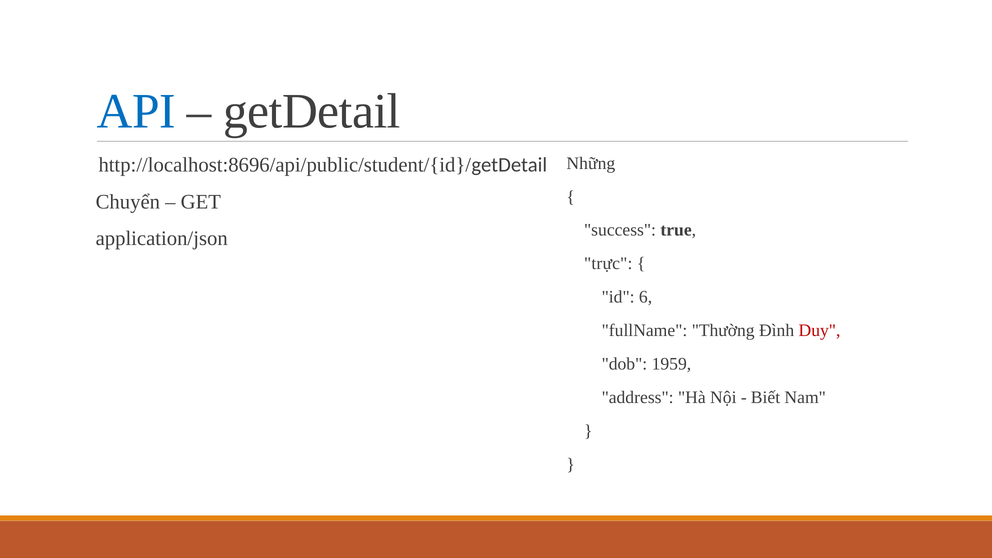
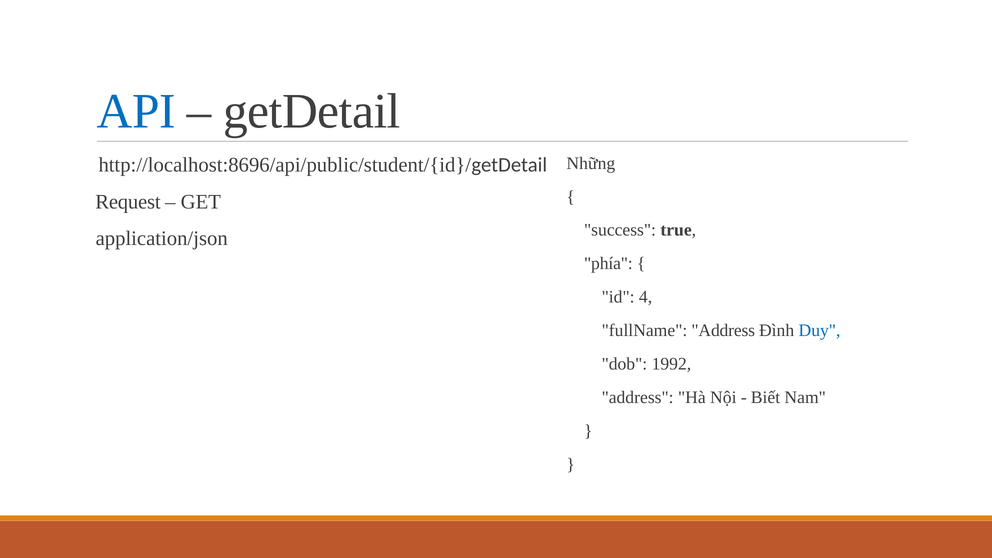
Chuyển: Chuyển -> Request (128, 202)
trực: trực -> phía (608, 264)
6: 6 -> 4 (646, 297)
fullName Thường: Thường -> Address (723, 331)
Duy colour: red -> blue (820, 331)
1959: 1959 -> 1992 (671, 364)
